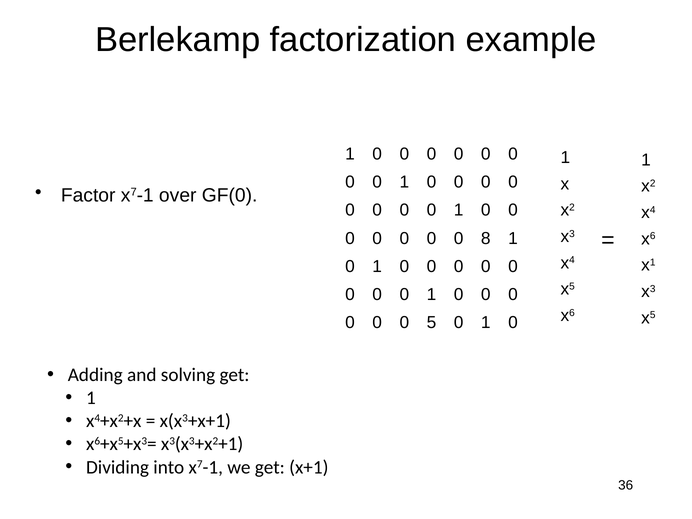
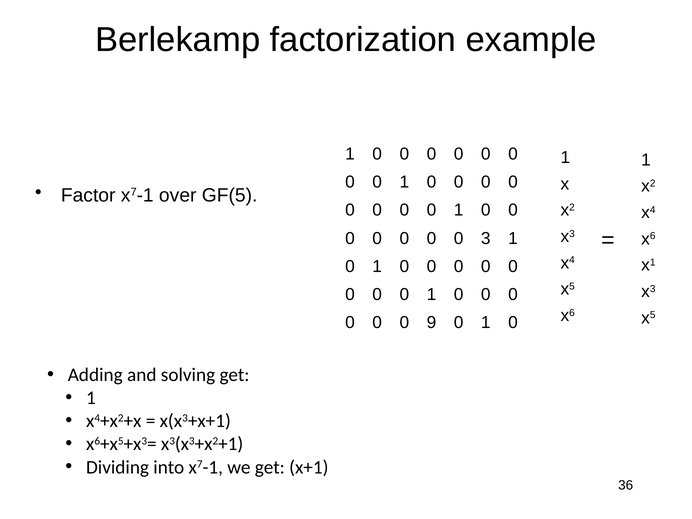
GF(0: GF(0 -> GF(5 (230, 195)
8: 8 -> 3 (486, 238)
5: 5 -> 9 (431, 323)
